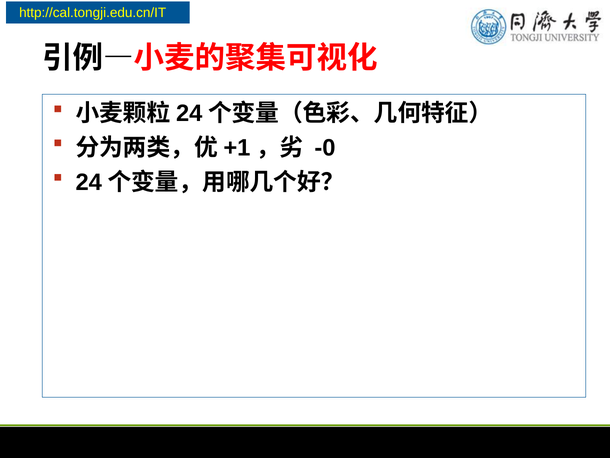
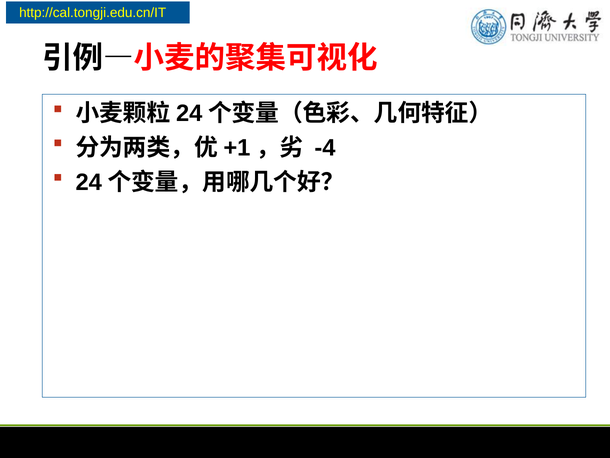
-0: -0 -> -4 (325, 148)
